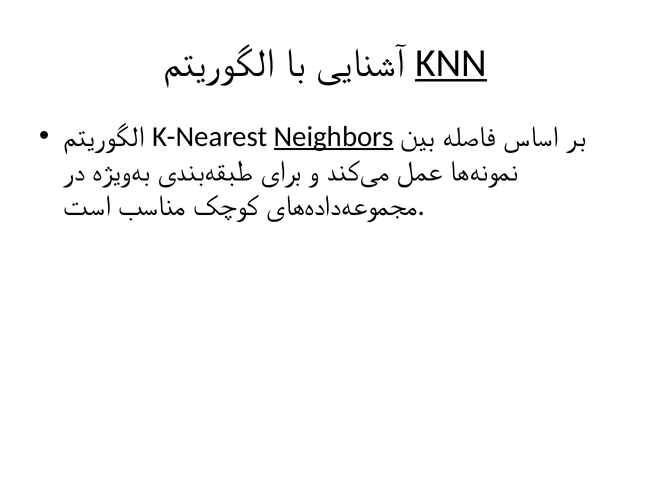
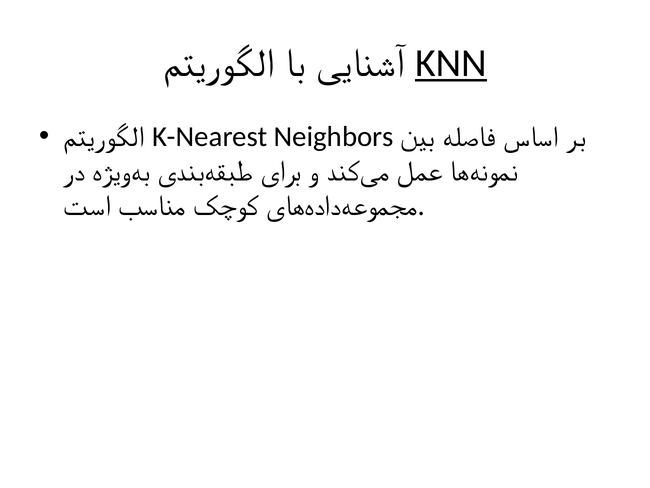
Neighbors underline: present -> none (334, 136)
